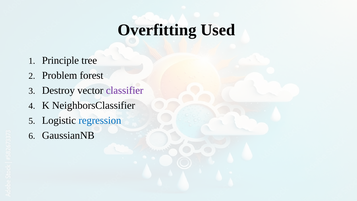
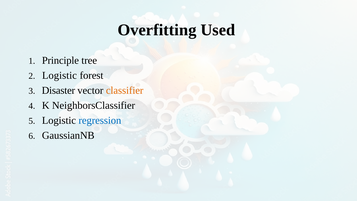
Problem: Problem -> Logistic (59, 75)
Destroy: Destroy -> Disaster (58, 90)
classifier colour: purple -> orange (125, 90)
